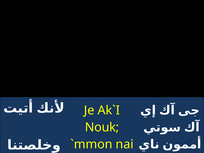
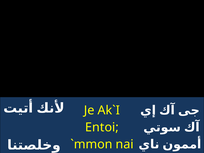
Nouk: Nouk -> Entoi (102, 127)
